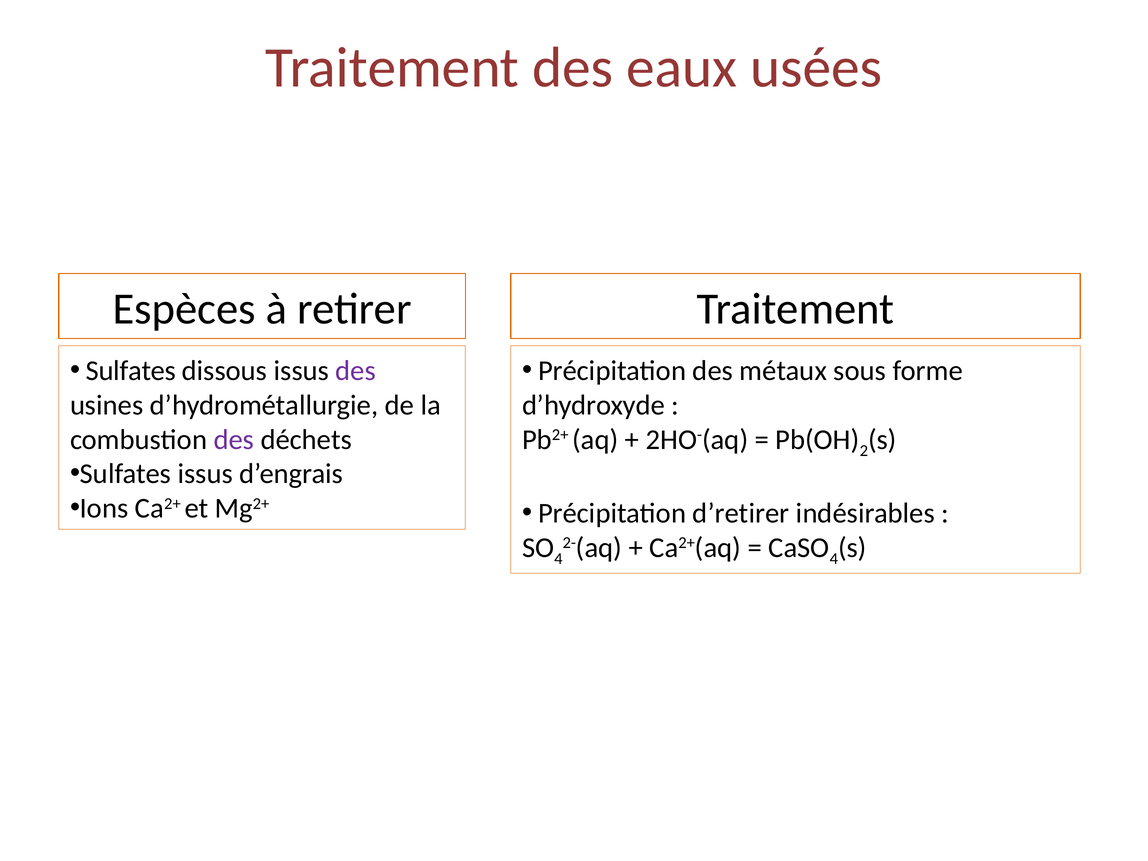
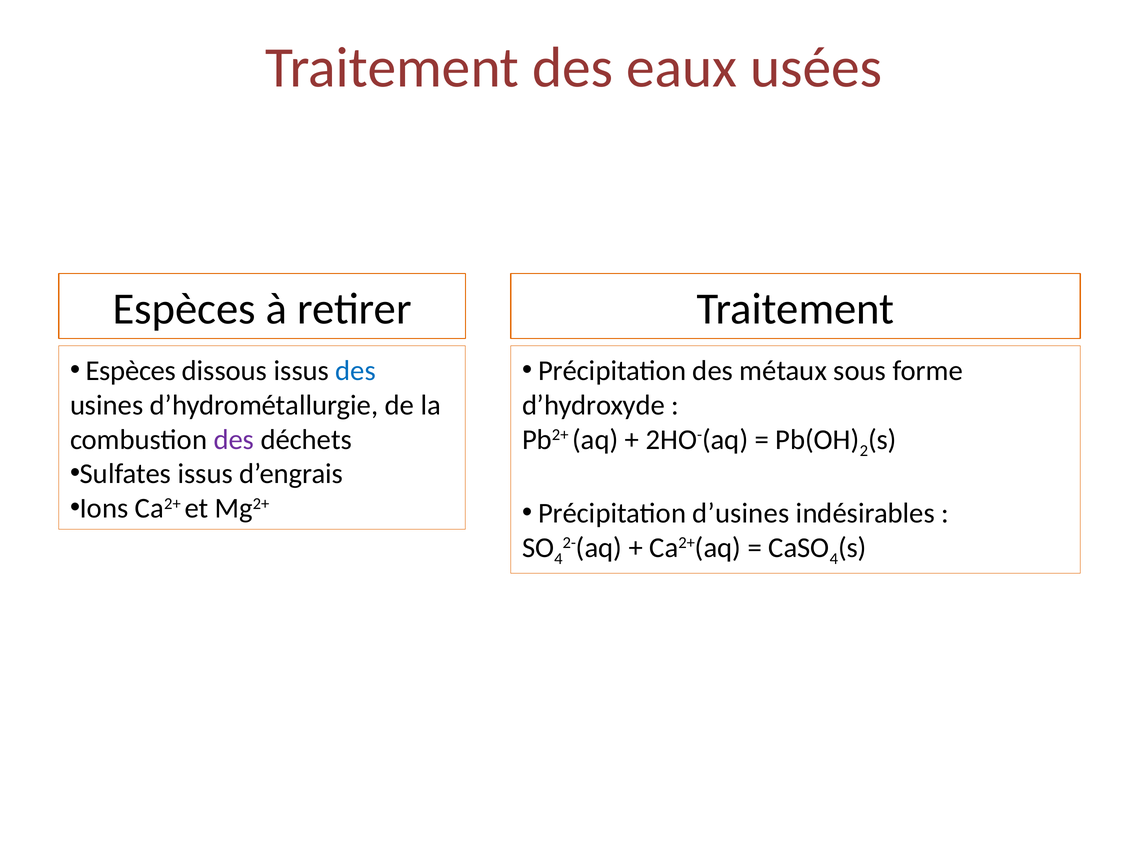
Sulfates: Sulfates -> Espèces (131, 371)
des colour: purple -> blue (356, 371)
d’retirer: d’retirer -> d’usines (741, 513)
